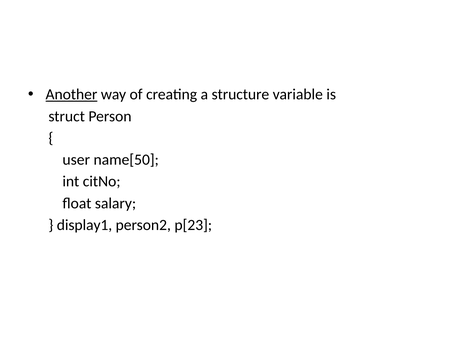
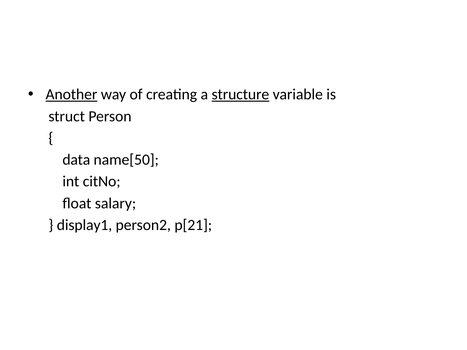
structure underline: none -> present (240, 94)
user: user -> data (76, 160)
p[23: p[23 -> p[21 (193, 225)
